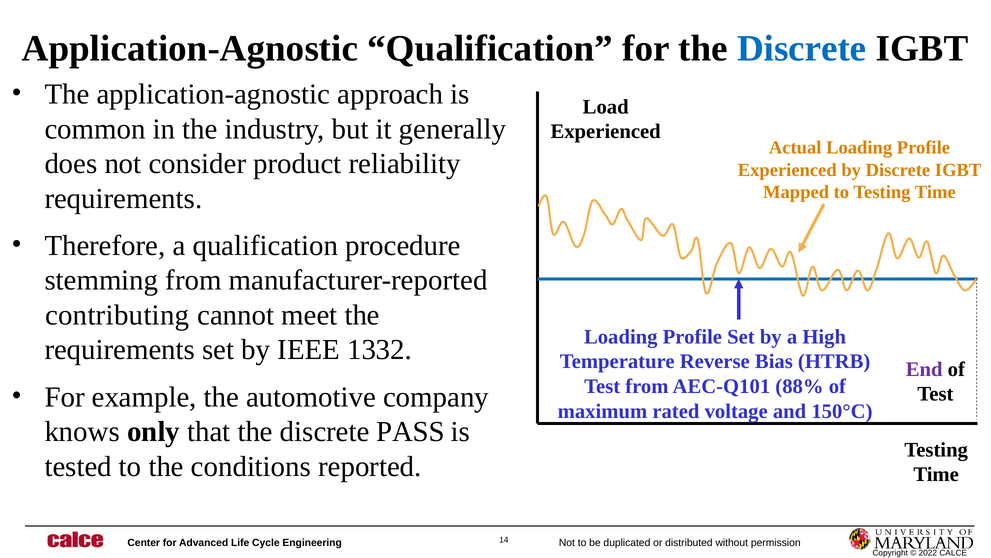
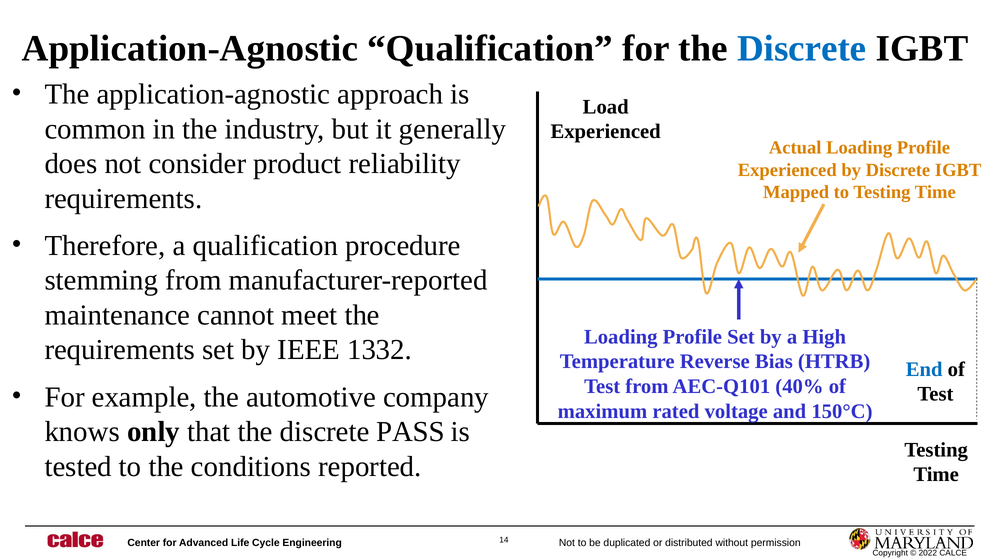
contributing: contributing -> maintenance (117, 315)
End colour: purple -> blue (924, 369)
88%: 88% -> 40% (799, 386)
